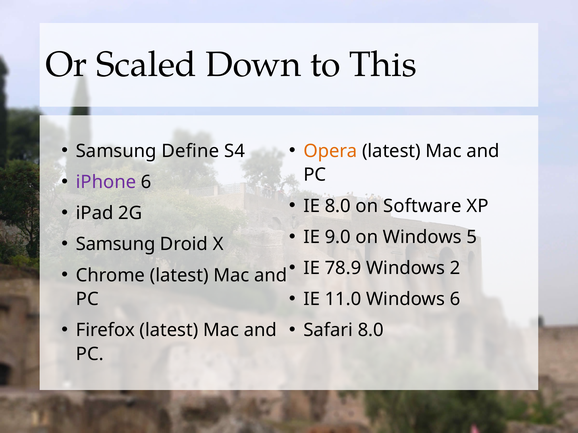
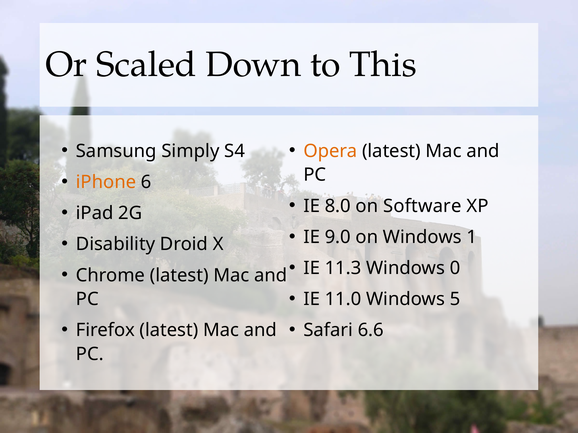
Define: Define -> Simply (190, 151)
iPhone colour: purple -> orange (106, 182)
5: 5 -> 1 (472, 237)
Samsung: Samsung -> Disability (115, 245)
78.9: 78.9 -> 11.3 (343, 268)
2: 2 -> 0 (455, 268)
Windows 6: 6 -> 5 (455, 300)
Safari 8.0: 8.0 -> 6.6 (371, 331)
